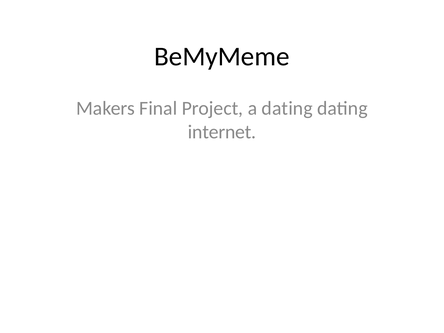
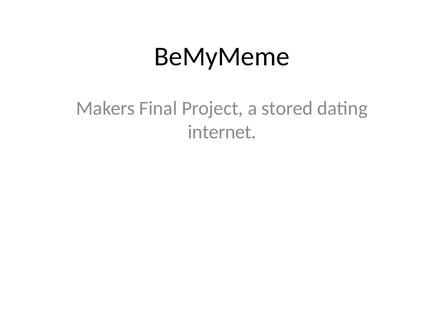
a dating: dating -> stored (287, 108)
